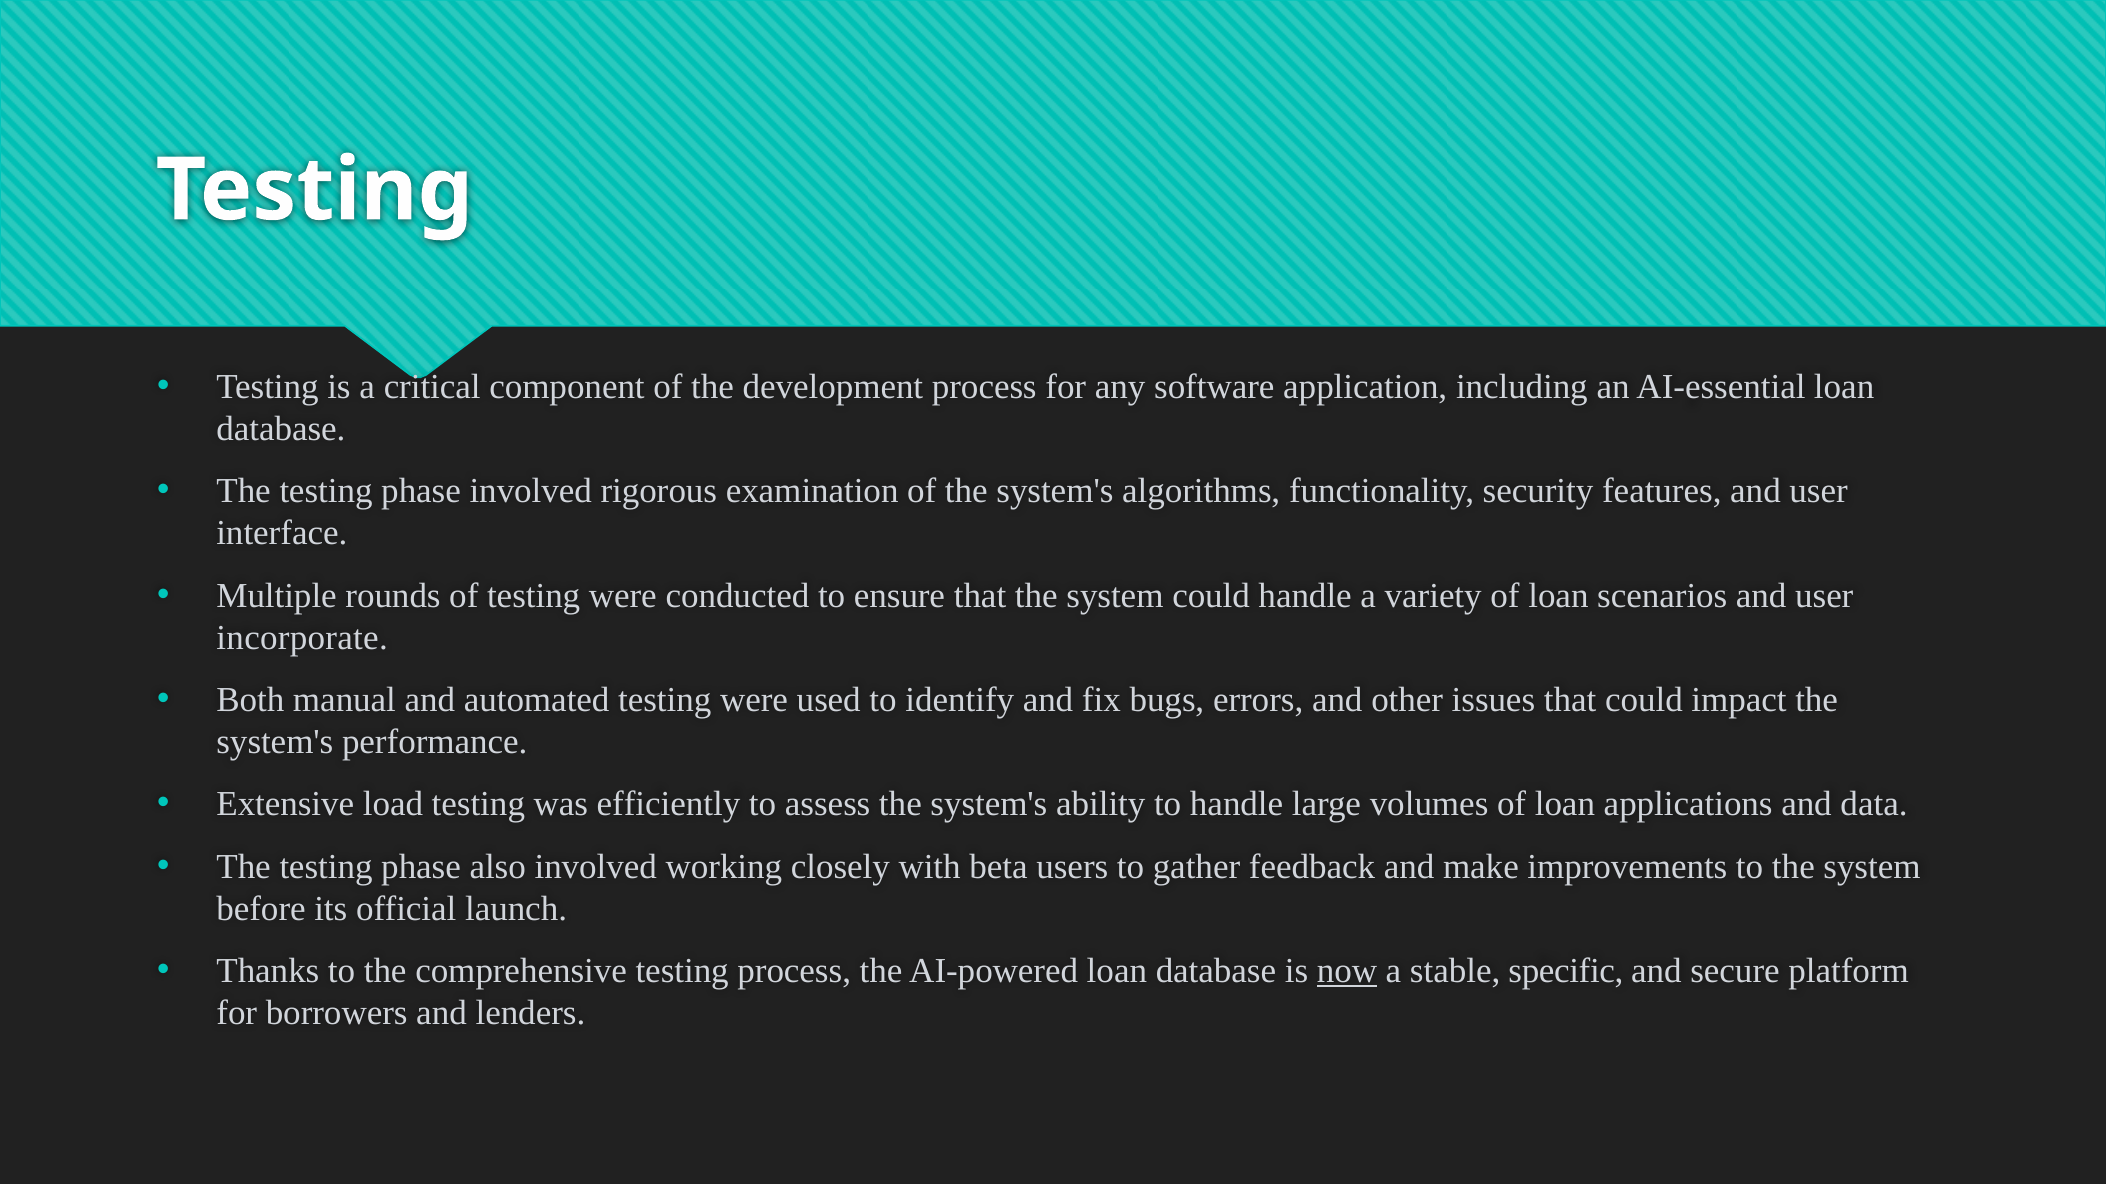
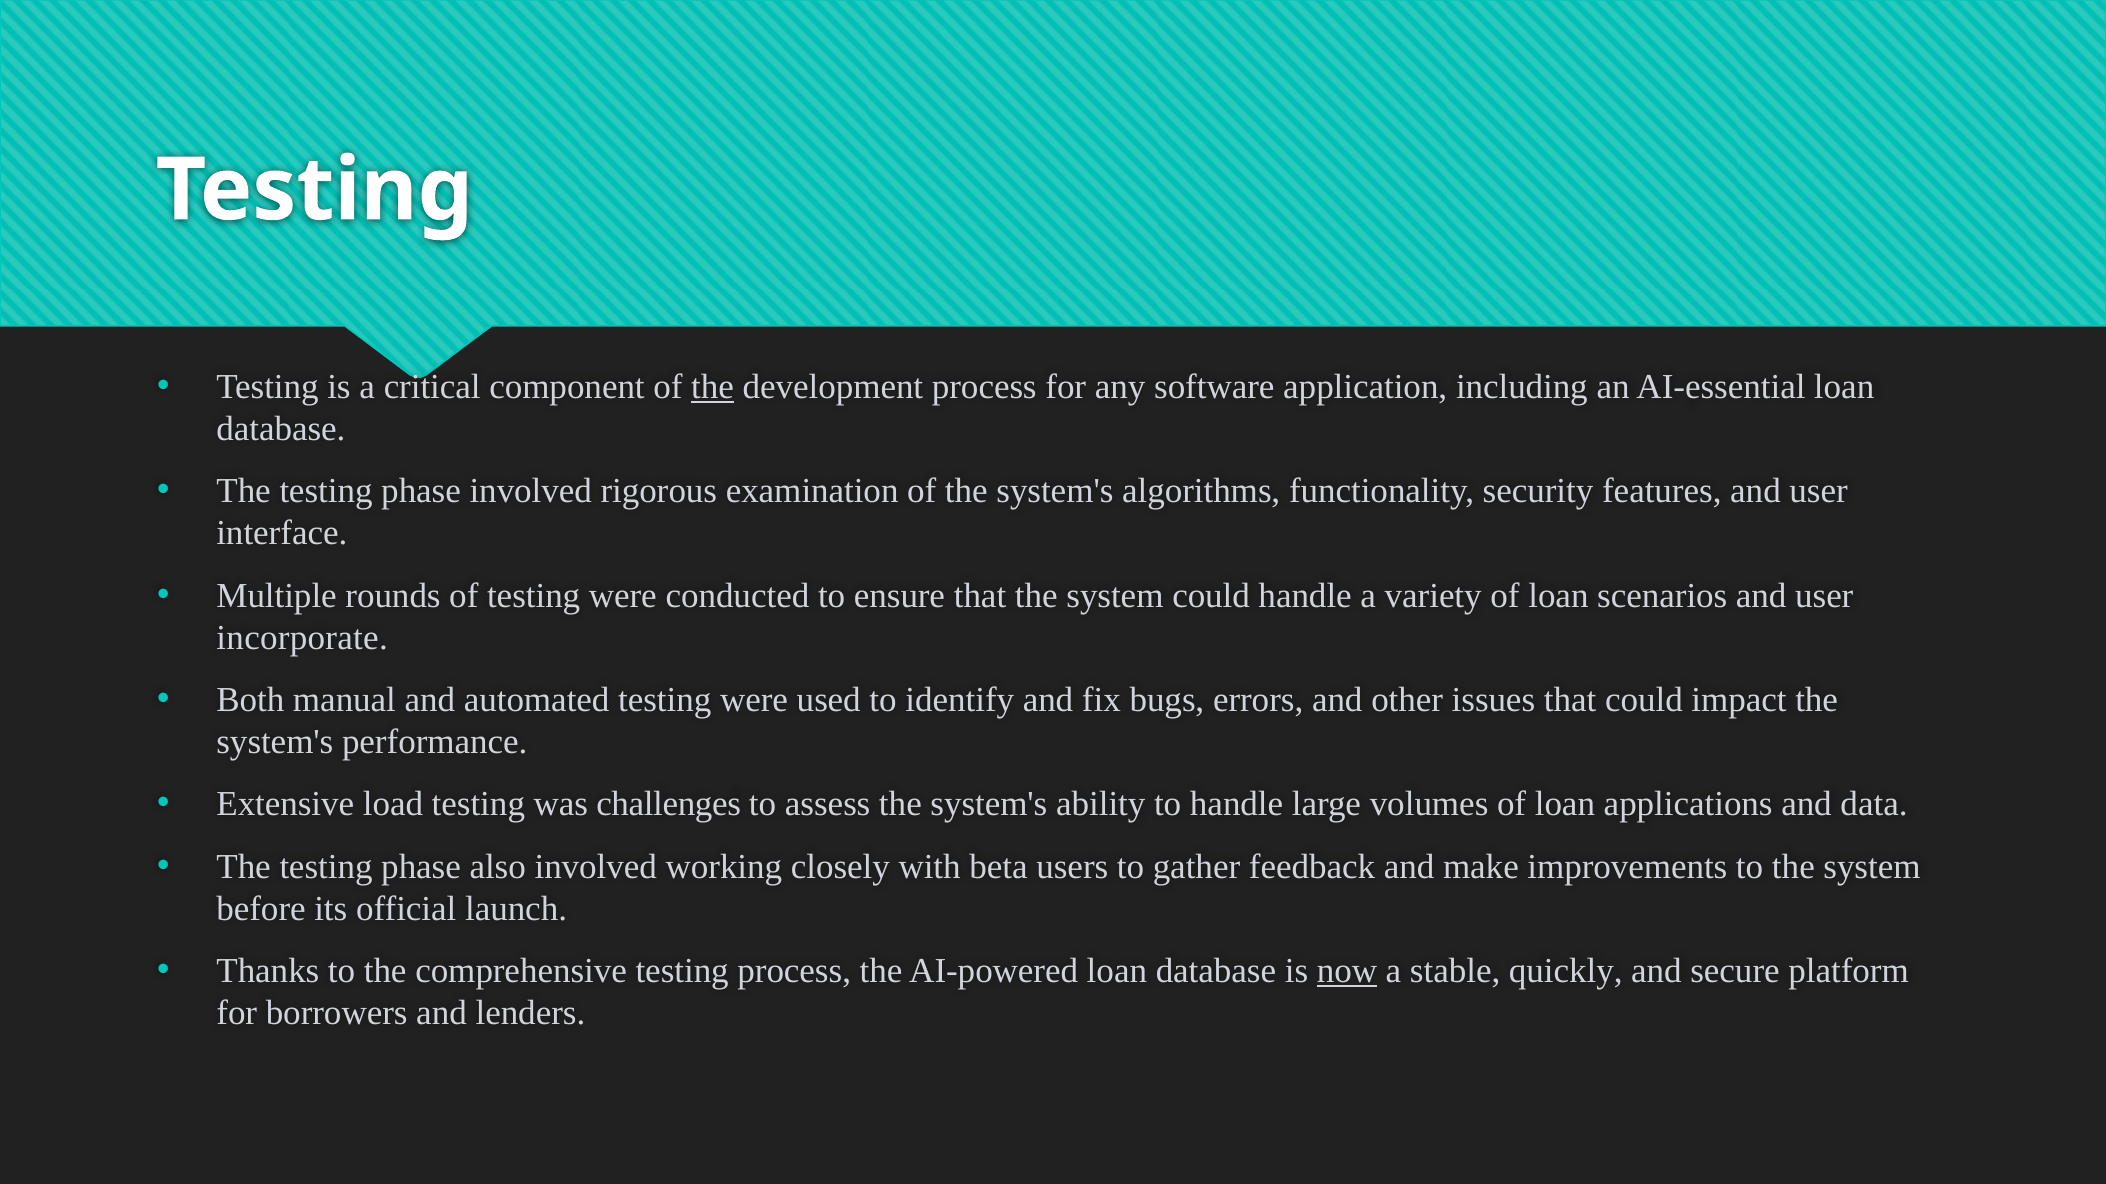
the underline: none -> present (713, 387)
efficiently: efficiently -> challenges (669, 805)
specific: specific -> quickly (1566, 971)
